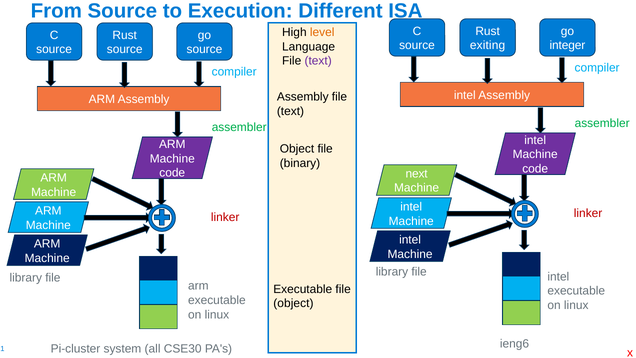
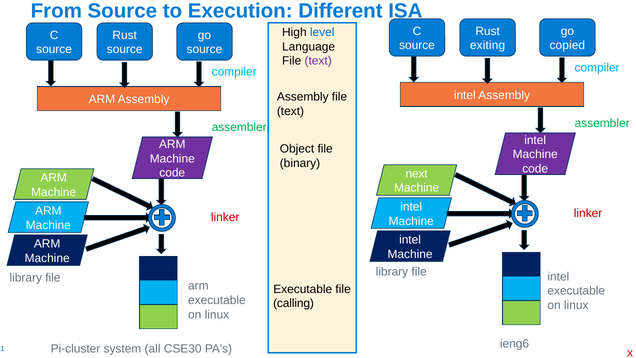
level colour: orange -> blue (322, 32)
integer: integer -> copied (567, 45)
object: object -> calling (294, 303)
